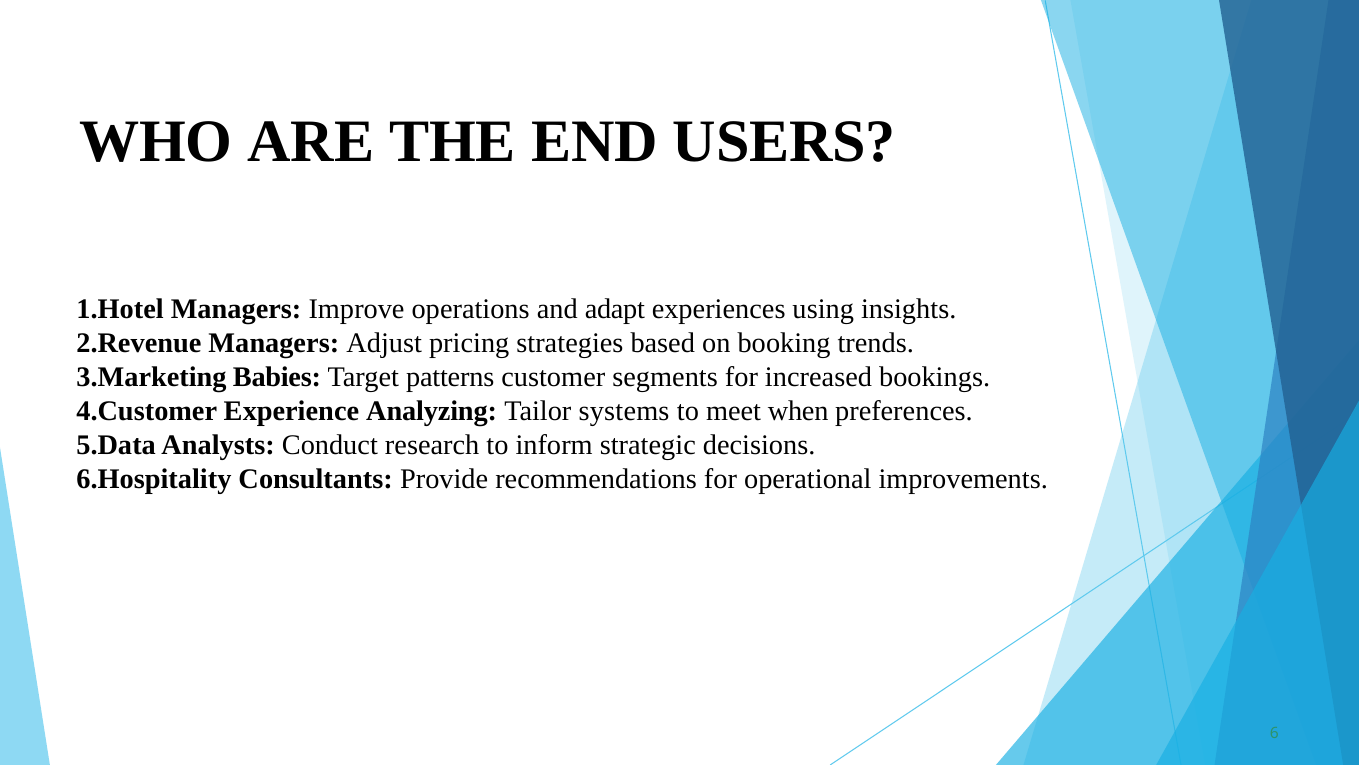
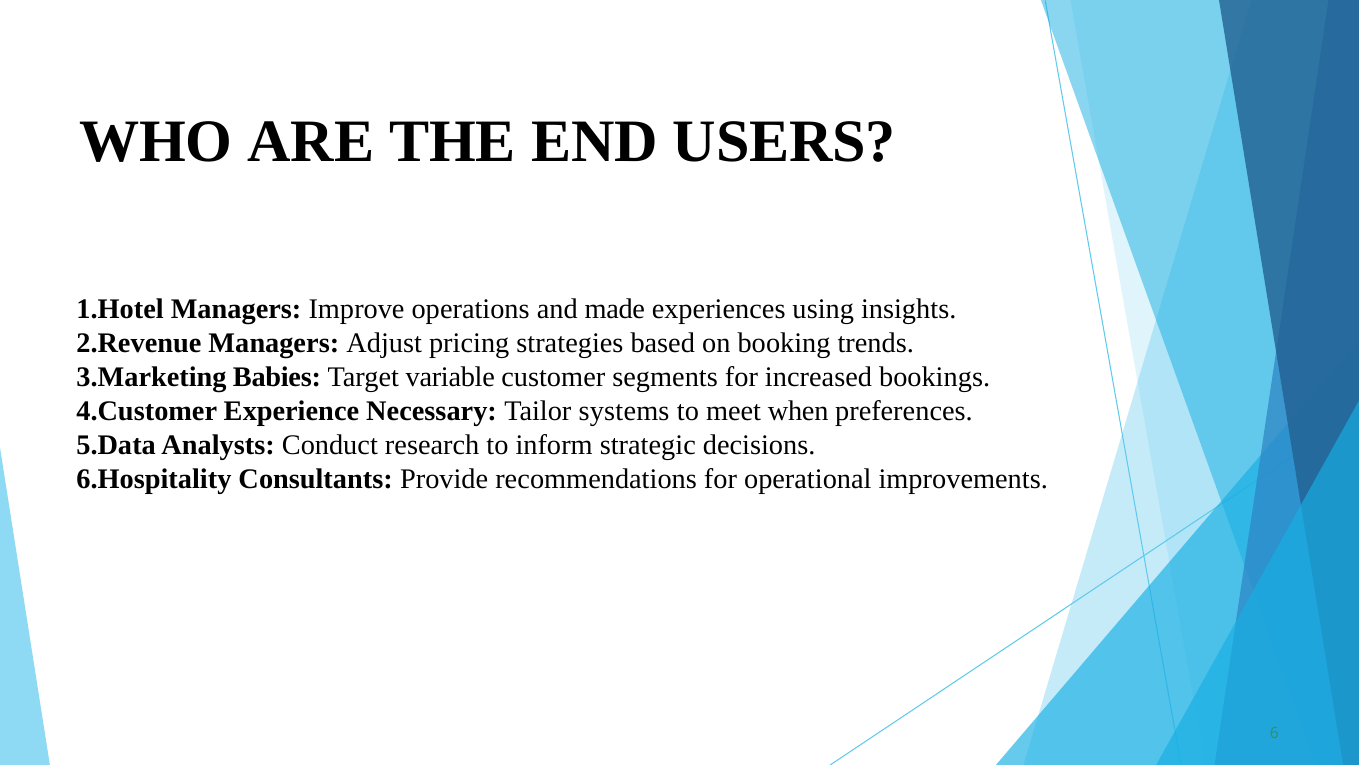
adapt: adapt -> made (615, 309)
patterns: patterns -> variable (450, 377)
Analyzing: Analyzing -> Necessary (432, 411)
